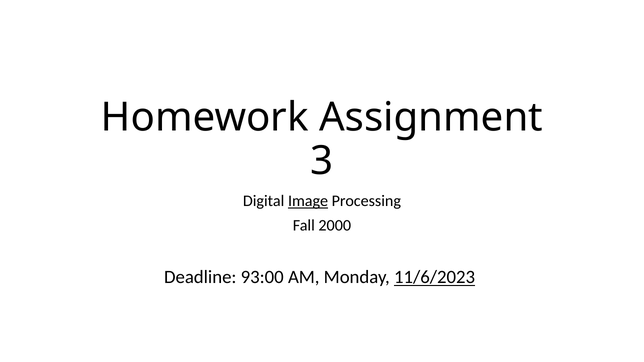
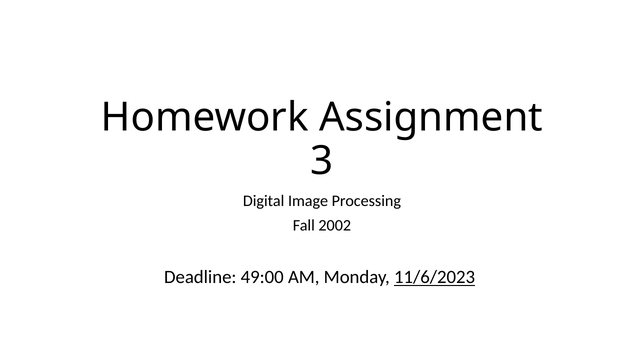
Image underline: present -> none (308, 201)
2000: 2000 -> 2002 (335, 225)
93:00: 93:00 -> 49:00 (262, 277)
